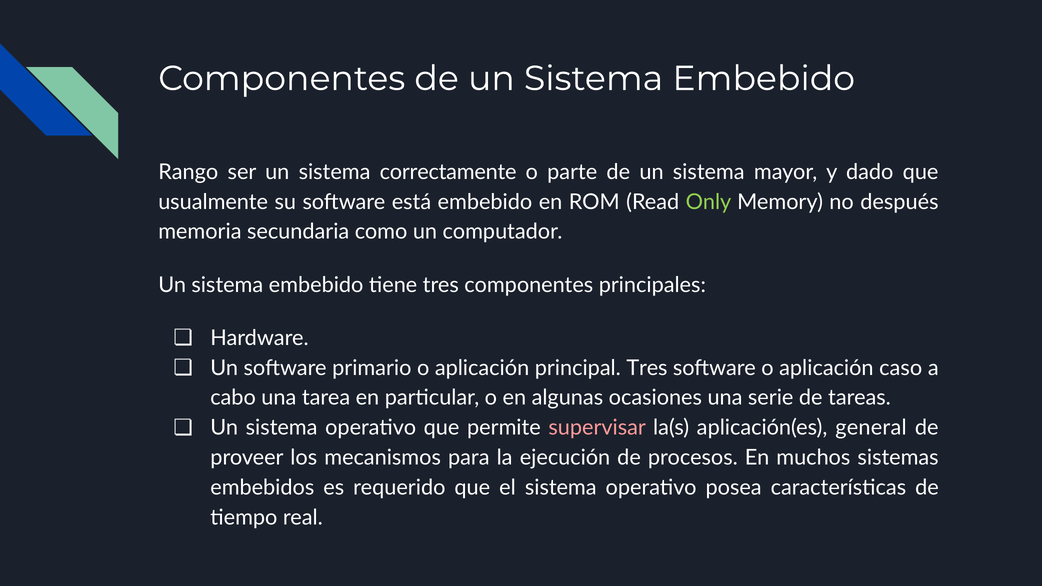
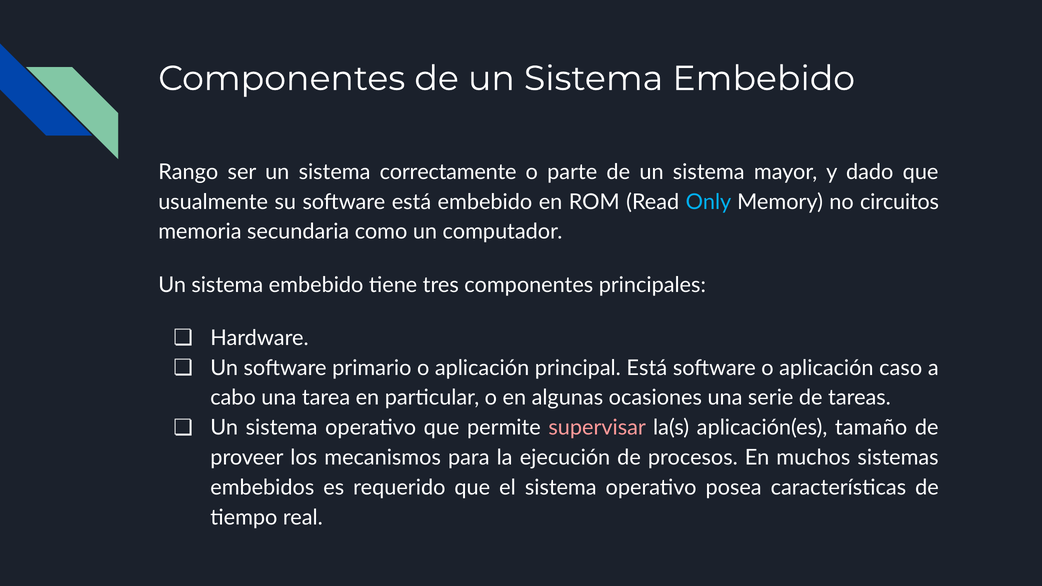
Only colour: light green -> light blue (708, 202)
después: después -> circuitos (900, 202)
principal Tres: Tres -> Está (647, 368)
general: general -> tamaño (871, 428)
